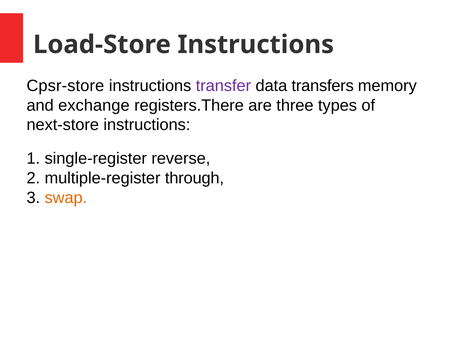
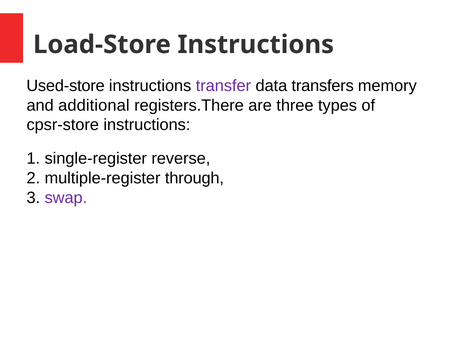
Cpsr-store: Cpsr-store -> Used-store (66, 86)
exchange: exchange -> additional (94, 105)
next-store: next-store -> cpsr-store (63, 125)
swap colour: orange -> purple (66, 198)
